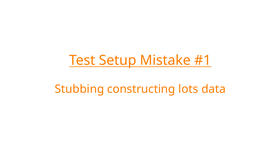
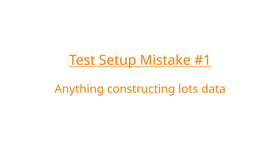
Stubbing: Stubbing -> Anything (79, 89)
